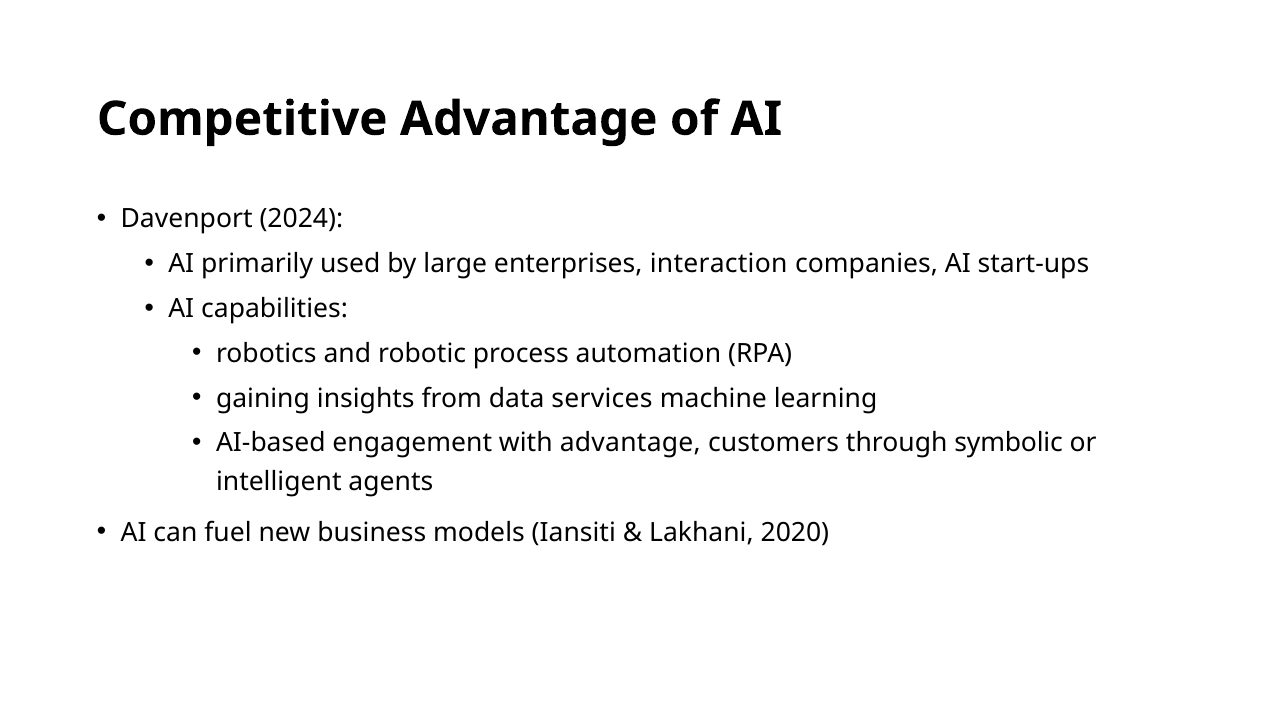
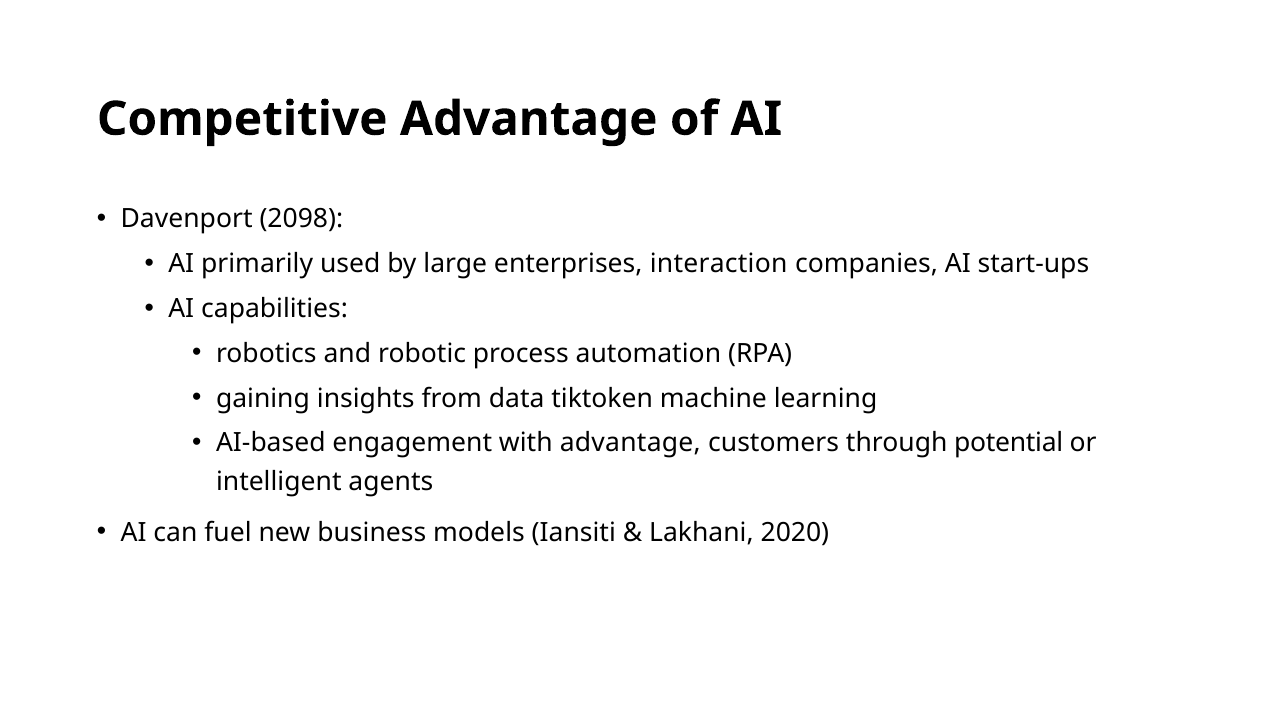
2024: 2024 -> 2098 (301, 219)
services: services -> tiktoken (602, 398)
symbolic: symbolic -> potential (1009, 443)
